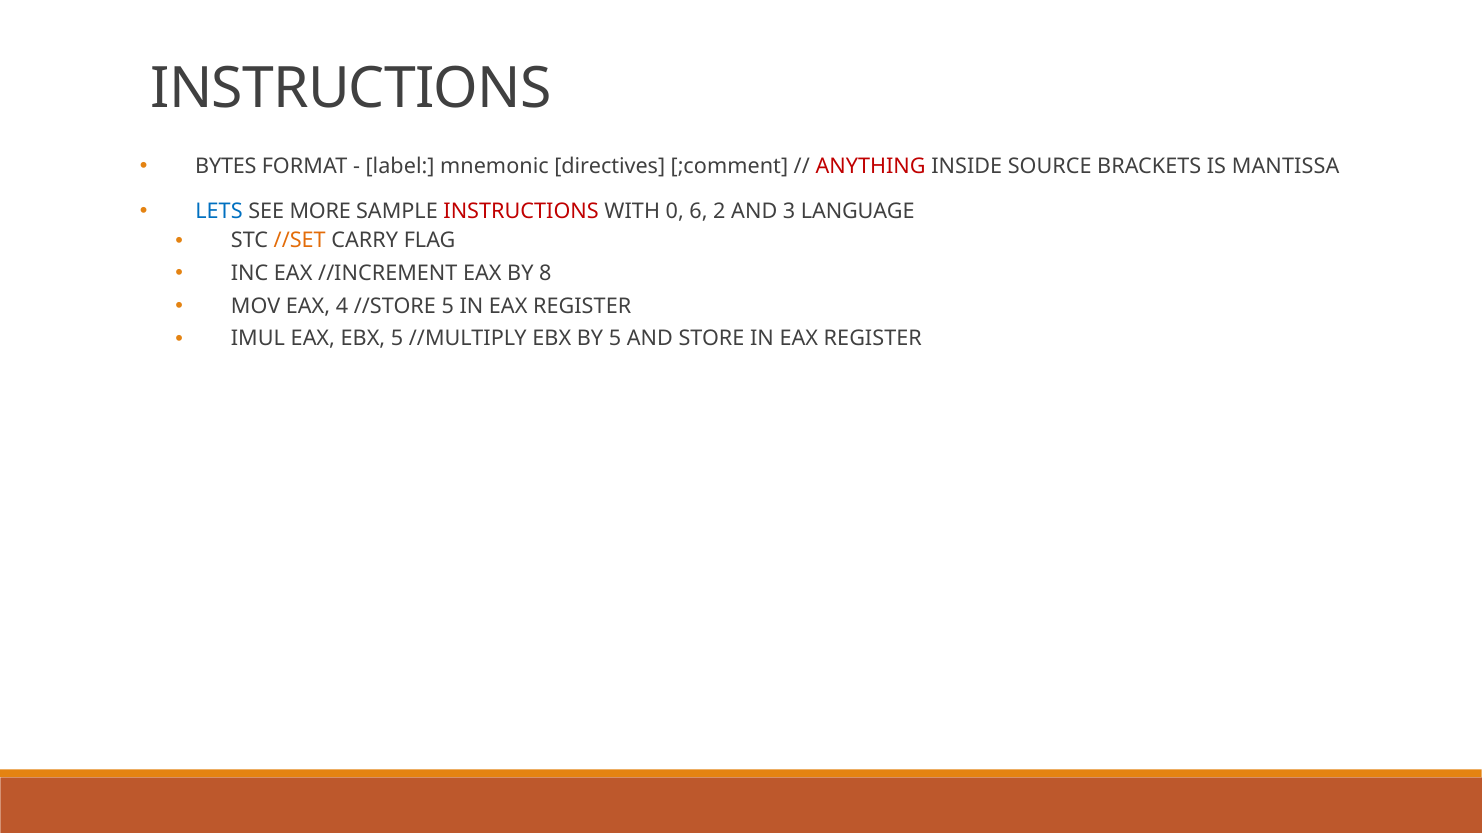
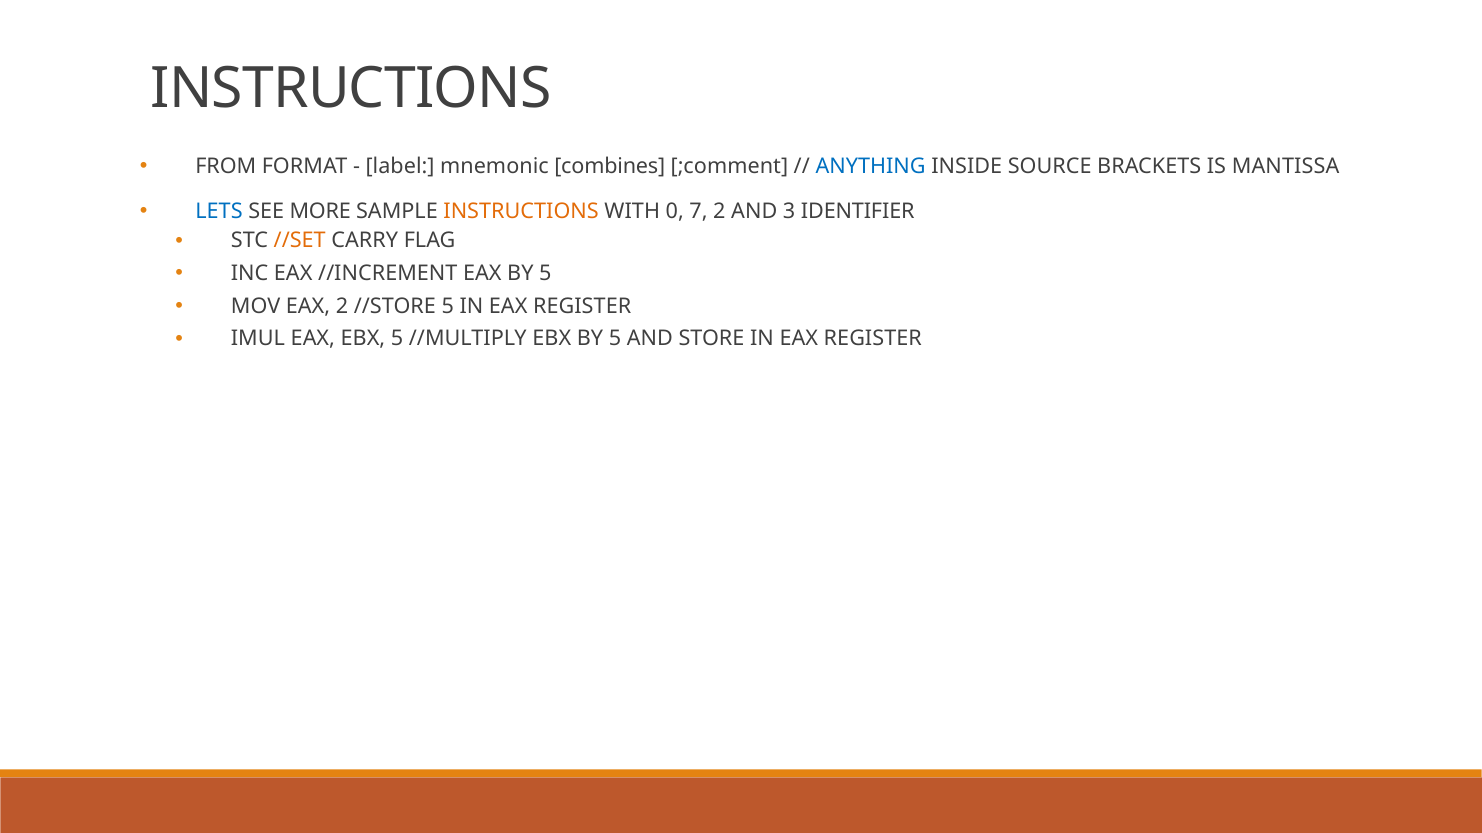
BYTES: BYTES -> FROM (226, 166)
directives: directives -> combines (610, 166)
ANYTHING colour: red -> blue (871, 166)
INSTRUCTIONS colour: red -> orange (521, 211)
6: 6 -> 7 (698, 211)
LANGUAGE: LANGUAGE -> IDENTIFIER (858, 211)
EAX BY 8: 8 -> 5 (545, 274)
EAX 4: 4 -> 2 (342, 306)
